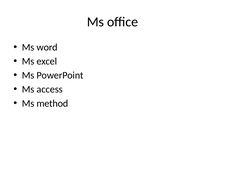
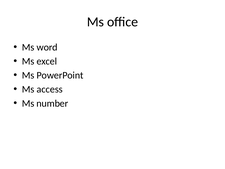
method: method -> number (52, 103)
